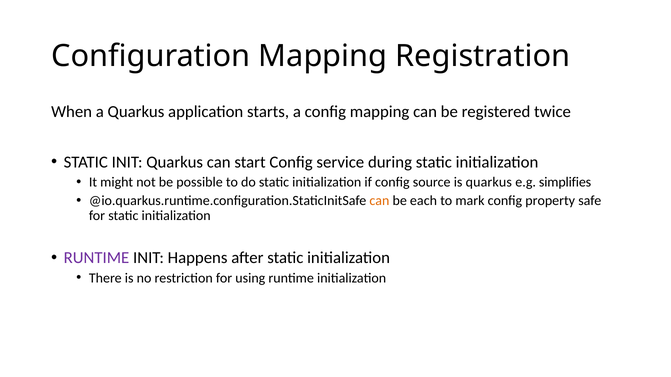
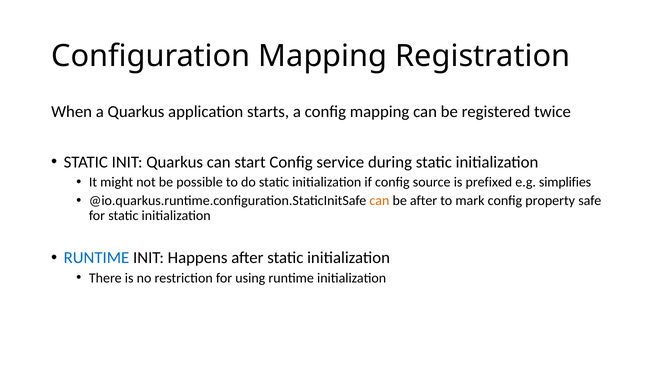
is quarkus: quarkus -> prefixed (489, 182)
be each: each -> after (424, 201)
RUNTIME colour: purple -> blue (97, 258)
